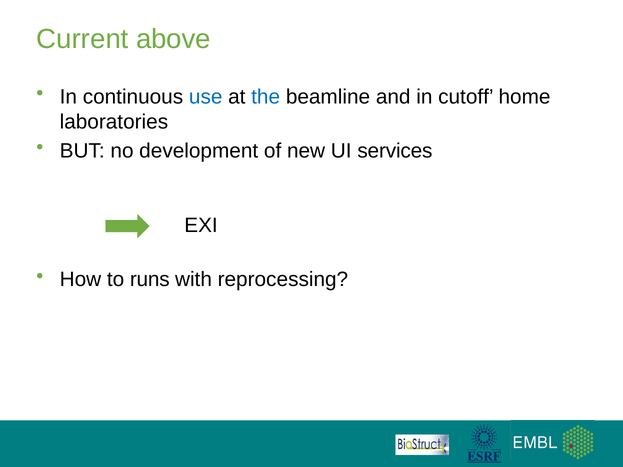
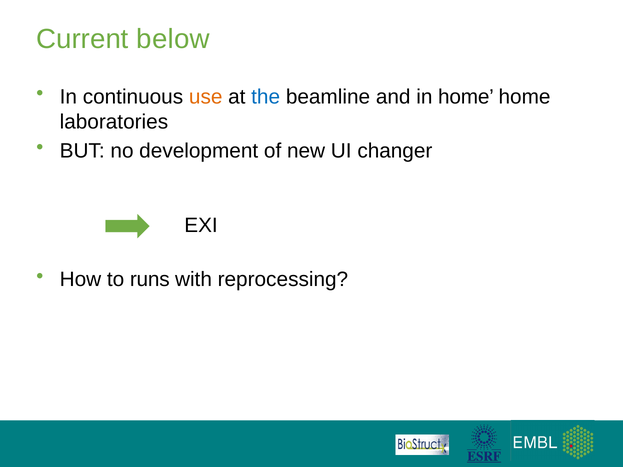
above: above -> below (173, 39)
use colour: blue -> orange (206, 97)
in cutoff: cutoff -> home (466, 97)
services: services -> changer (395, 151)
